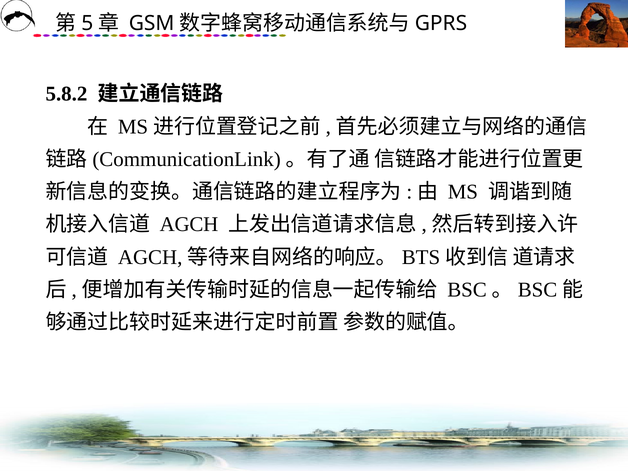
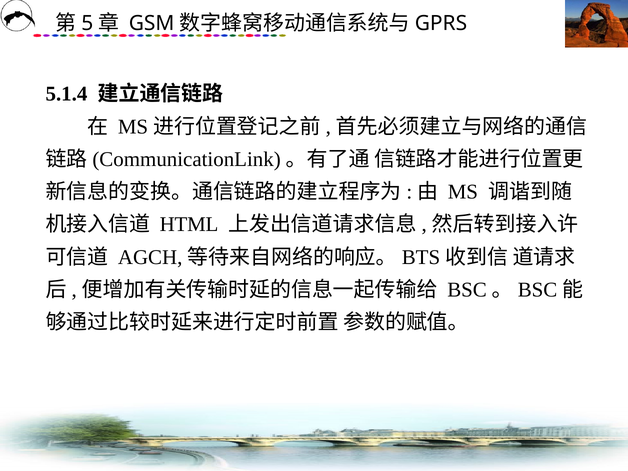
5.8.2: 5.8.2 -> 5.1.4 (66, 94)
AGCH: AGCH -> HTML (189, 225)
